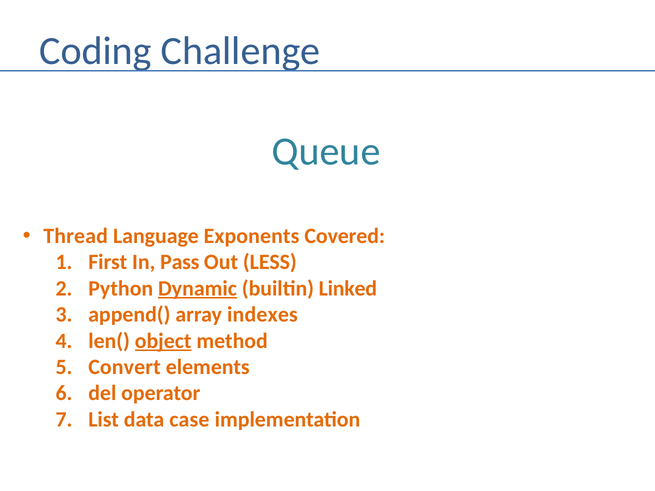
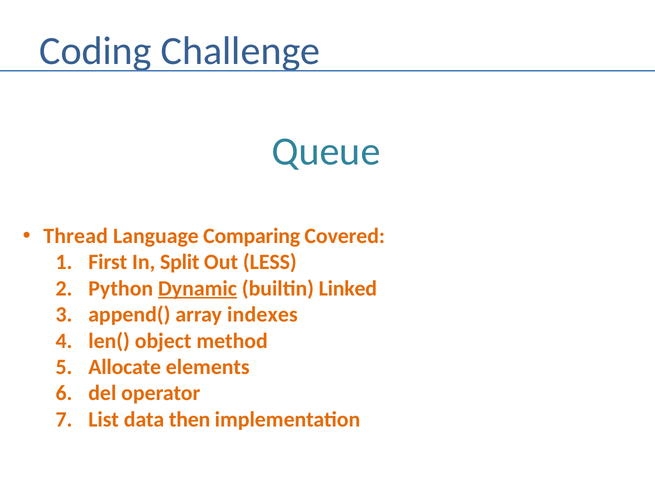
Exponents: Exponents -> Comparing (252, 236)
Pass: Pass -> Split (180, 262)
object underline: present -> none (163, 341)
Convert: Convert -> Allocate (125, 367)
case: case -> then (190, 420)
